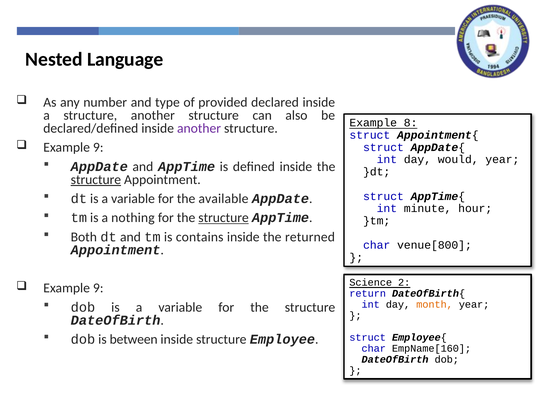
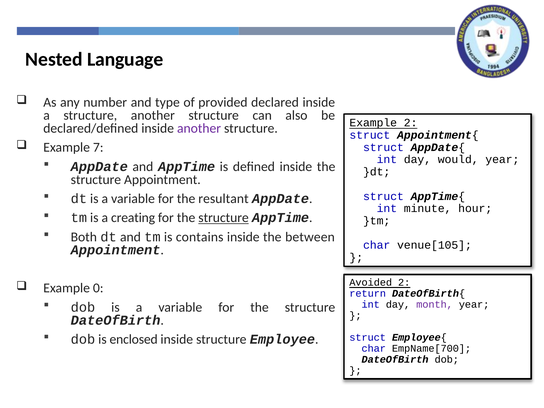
Example 8: 8 -> 2 (411, 123)
9: 9 -> 7 (98, 147)
structure underline: present -> none (96, 180)
available: available -> resultant (223, 199)
nothing: nothing -> creating (133, 218)
returned: returned -> between (310, 237)
venue[800: venue[800 -> venue[105 (434, 245)
Science: Science -> Avoided (371, 283)
9: 9 -> 0 (98, 288)
month colour: orange -> purple (435, 305)
between: between -> enclosed (134, 339)
EmpName[160: EmpName[160 -> EmpName[700 (432, 349)
